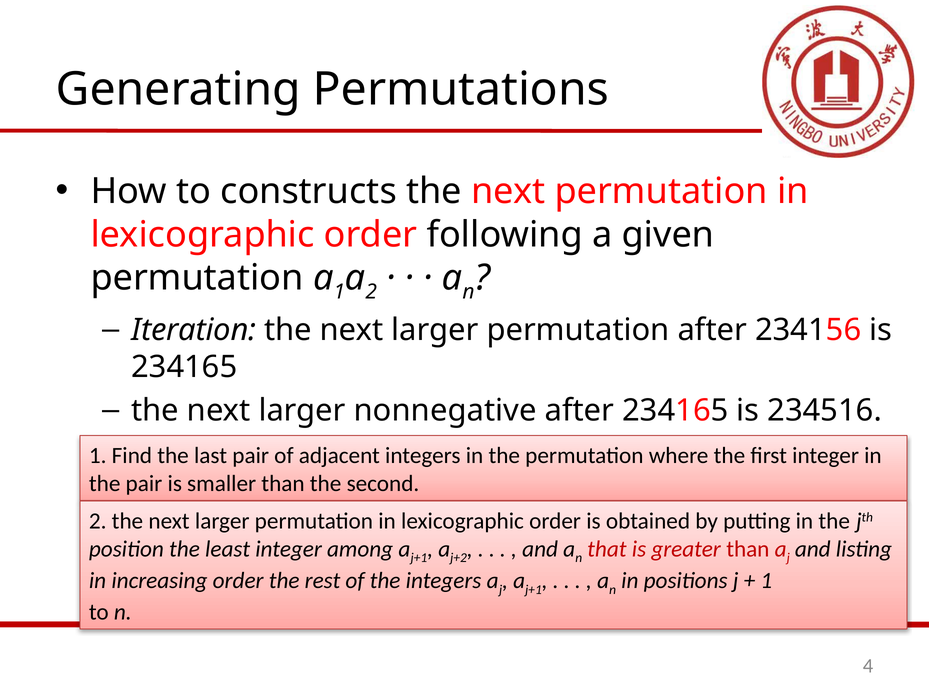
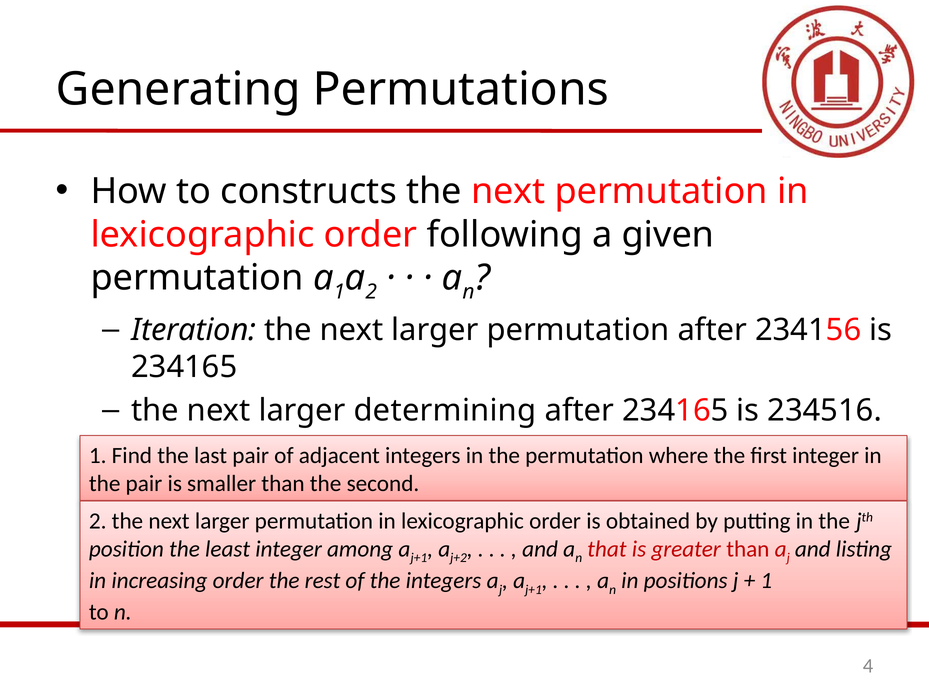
nonnegative: nonnegative -> determining (445, 410)
